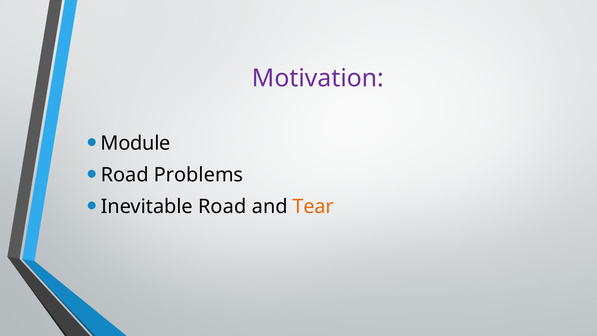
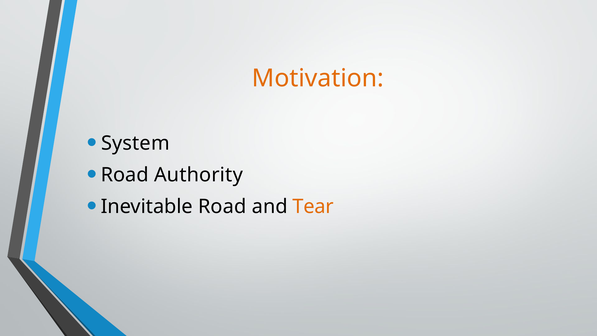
Motivation colour: purple -> orange (318, 78)
Module: Module -> System (135, 143)
Problems: Problems -> Authority (198, 175)
